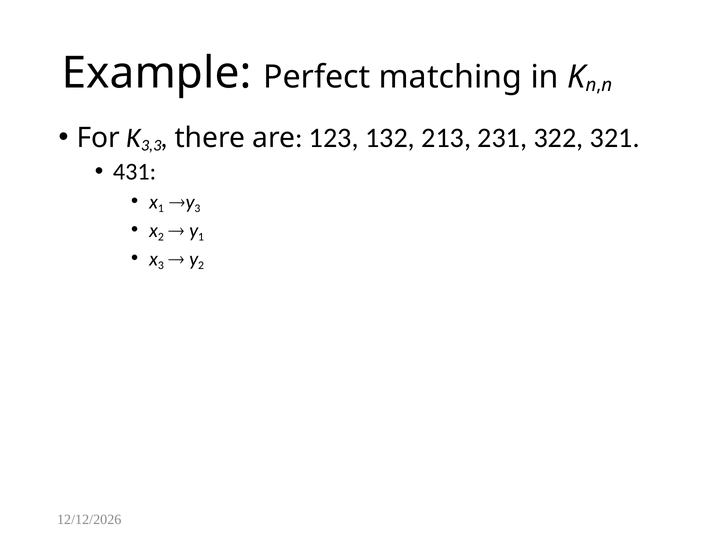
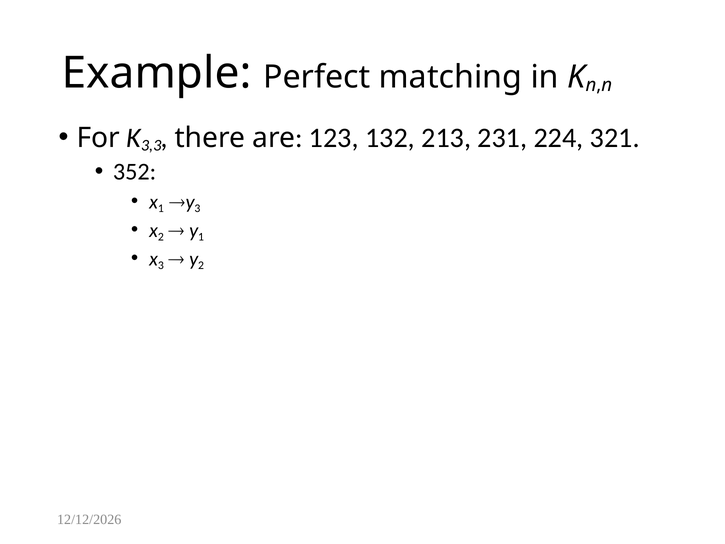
322: 322 -> 224 (558, 138)
431: 431 -> 352 (135, 171)
